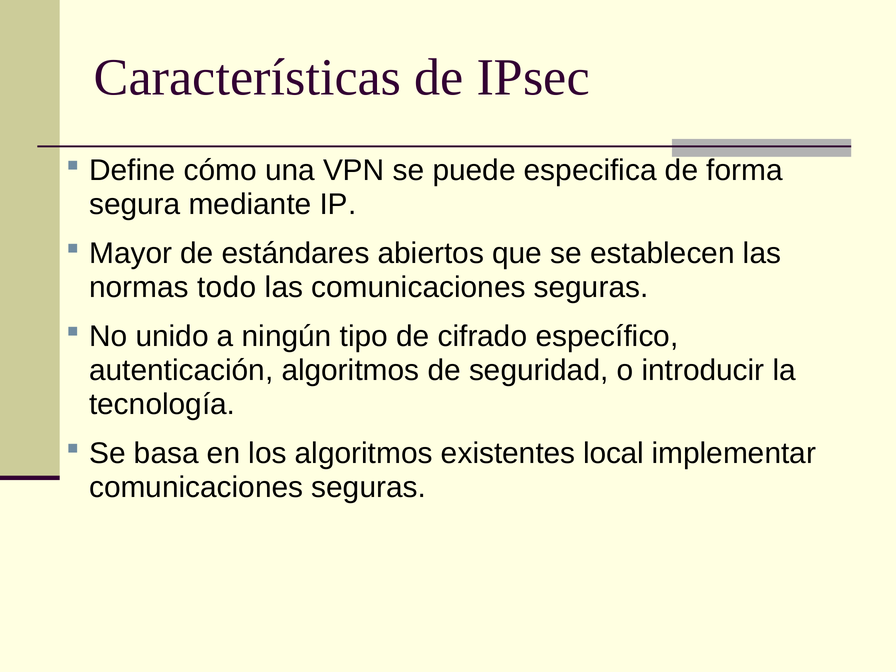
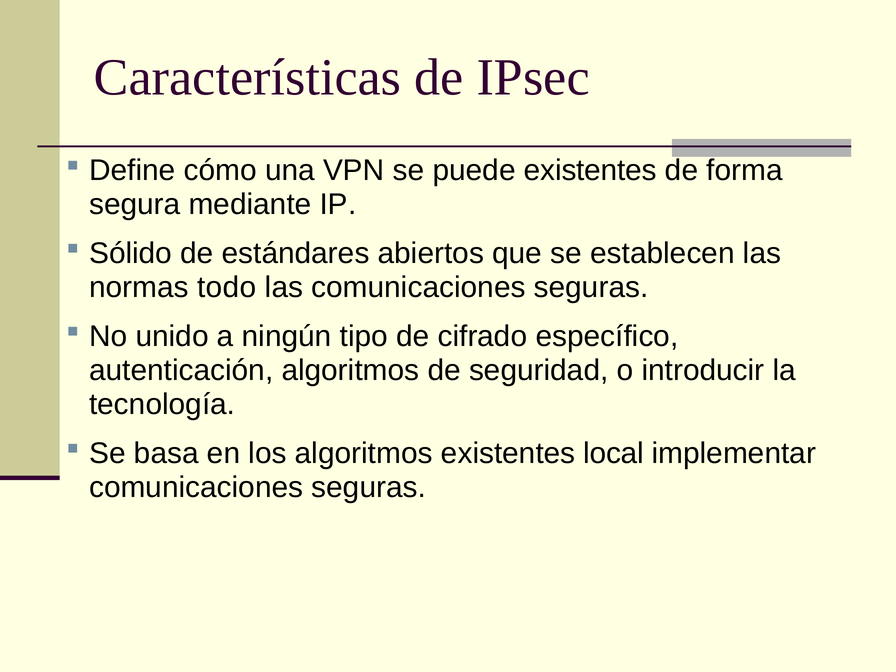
puede especifica: especifica -> existentes (590, 170)
Mayor: Mayor -> Sólido (131, 253)
